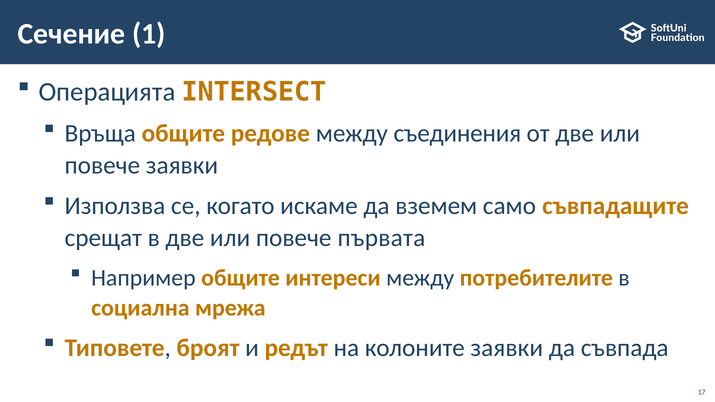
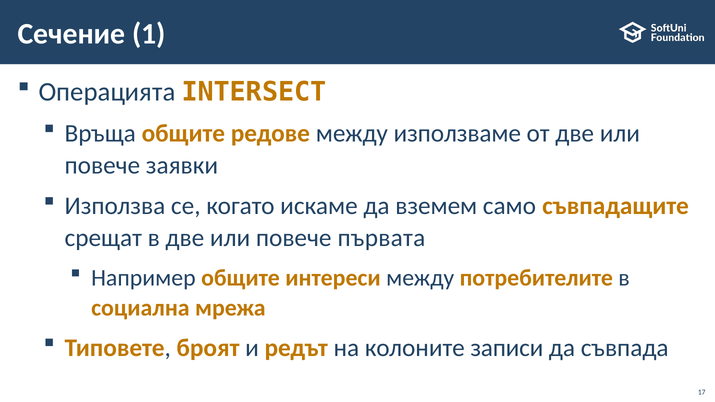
съединения: съединения -> използваме (457, 133)
колоните заявки: заявки -> записи (507, 348)
